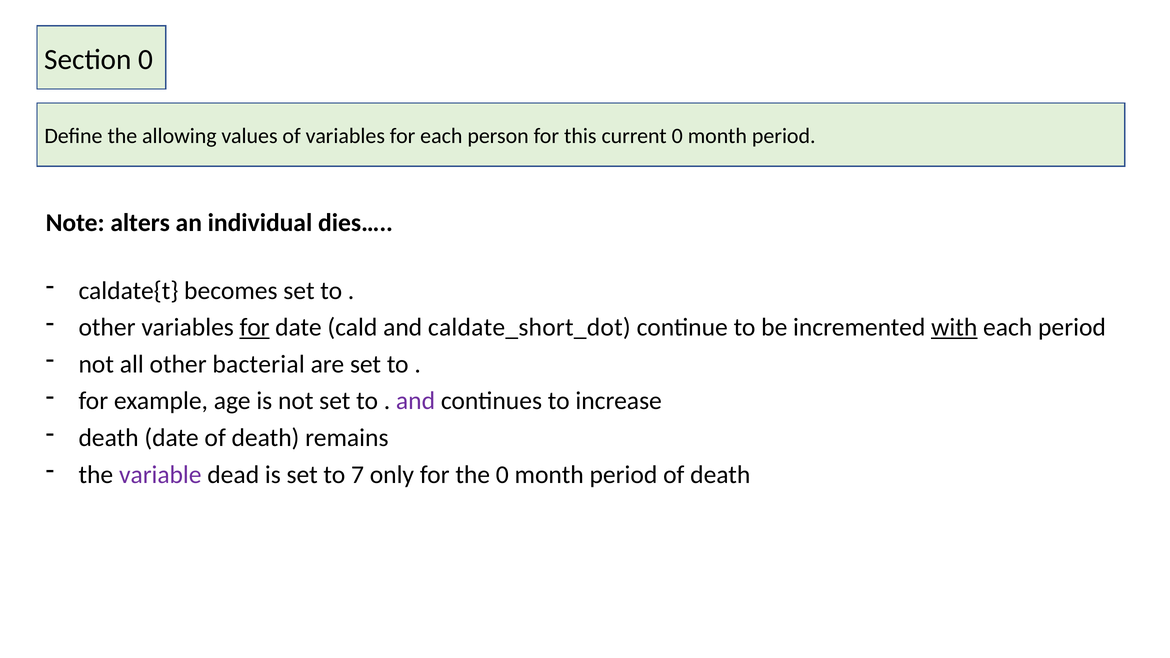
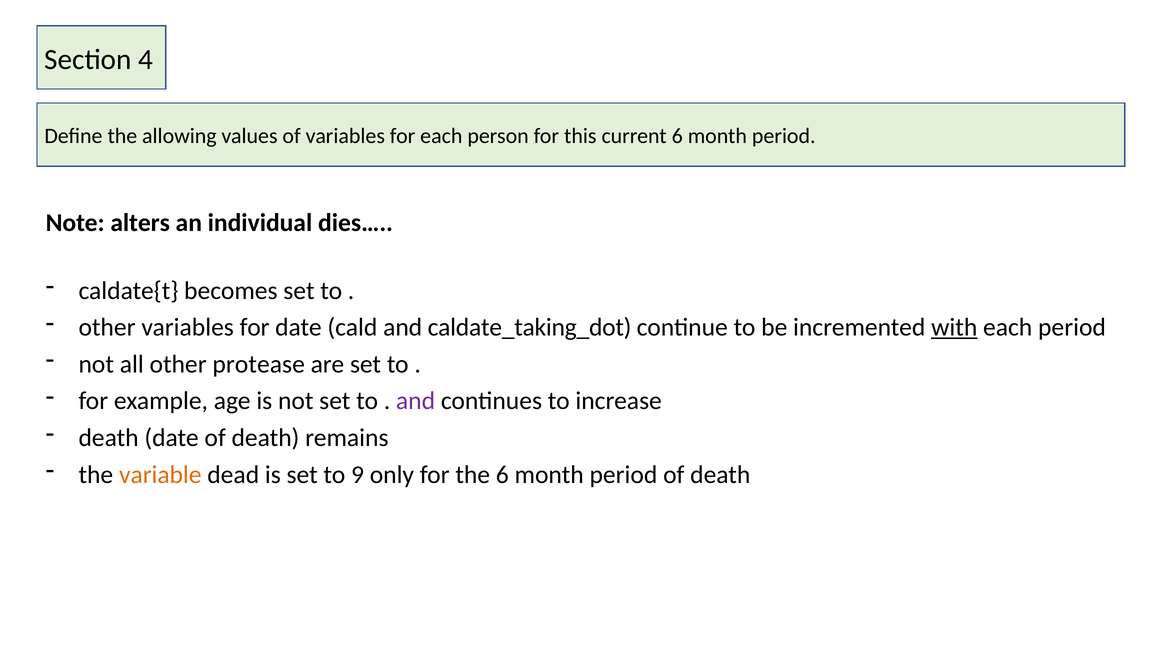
Section 0: 0 -> 4 (146, 59)
current 0: 0 -> 6 (677, 136)
for underline: present -> none (255, 327)
caldate_short_dot: caldate_short_dot -> caldate_taking_dot (530, 327)
bacterial: bacterial -> protease (259, 364)
variable colour: purple -> orange (160, 475)
7: 7 -> 9 (358, 475)
the 0: 0 -> 6 (502, 475)
